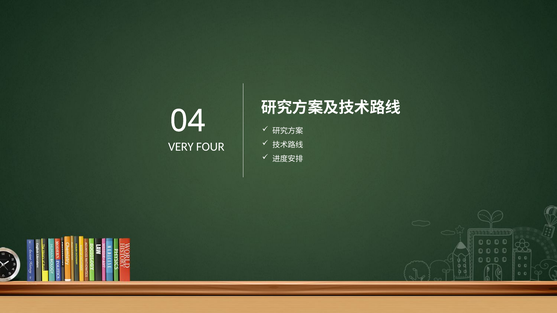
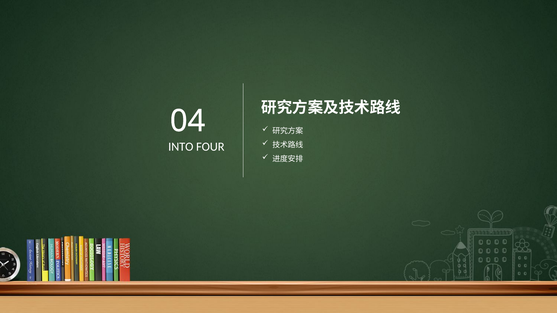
VERY: VERY -> INTO (181, 147)
